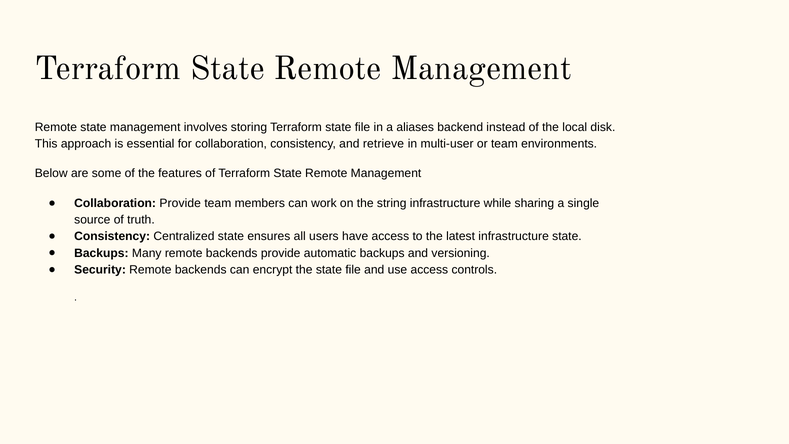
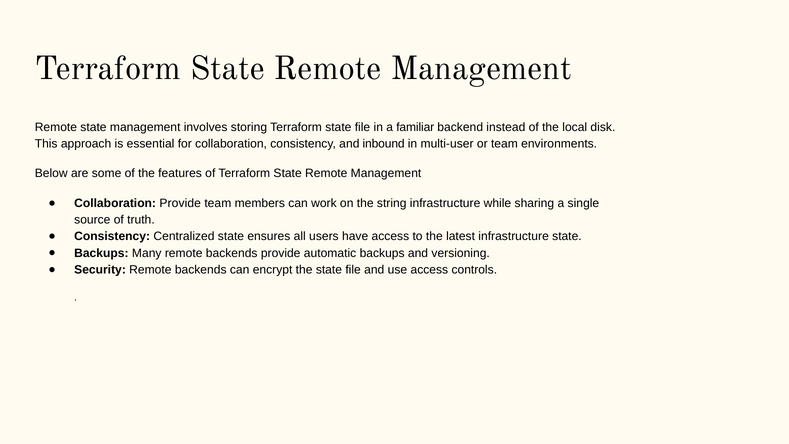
aliases: aliases -> familiar (415, 127)
retrieve: retrieve -> inbound (384, 144)
